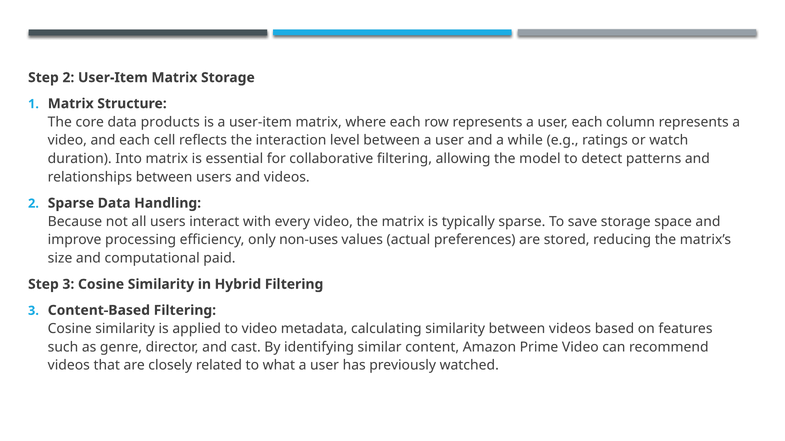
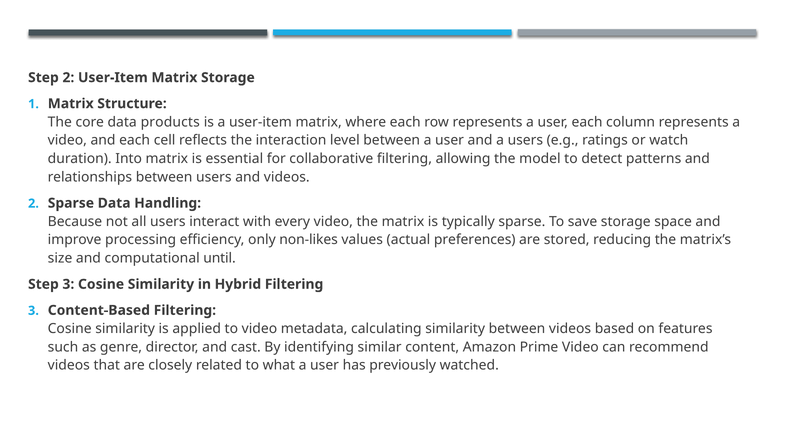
a while: while -> users (525, 141)
non-uses: non-uses -> non-likes (309, 240)
paid: paid -> until (220, 258)
